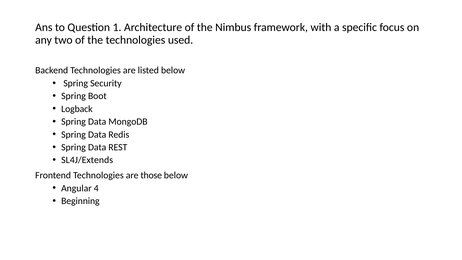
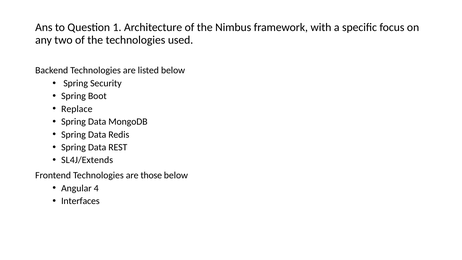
Logback: Logback -> Replace (77, 109)
Beginning: Beginning -> Interfaces (80, 201)
